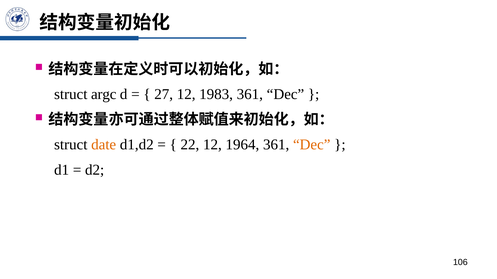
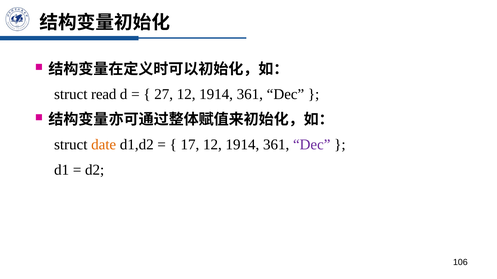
argc: argc -> read (104, 94)
27 12 1983: 1983 -> 1914 (216, 94)
22: 22 -> 17 (190, 145)
1964: 1964 -> 1914 (242, 145)
Dec colour: orange -> purple (312, 145)
